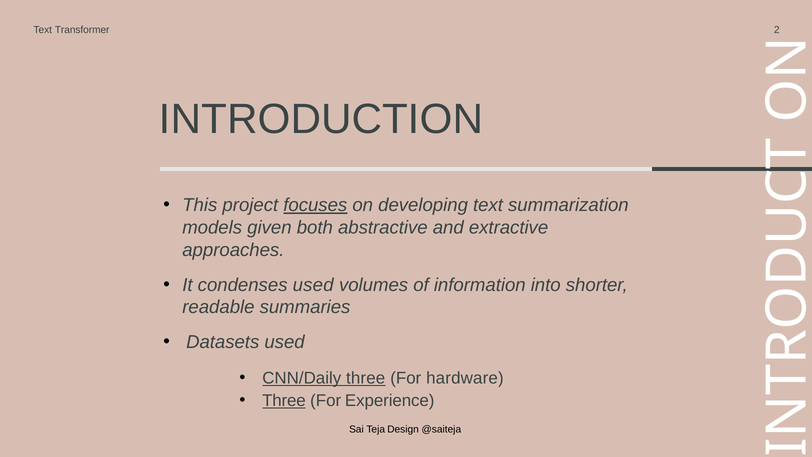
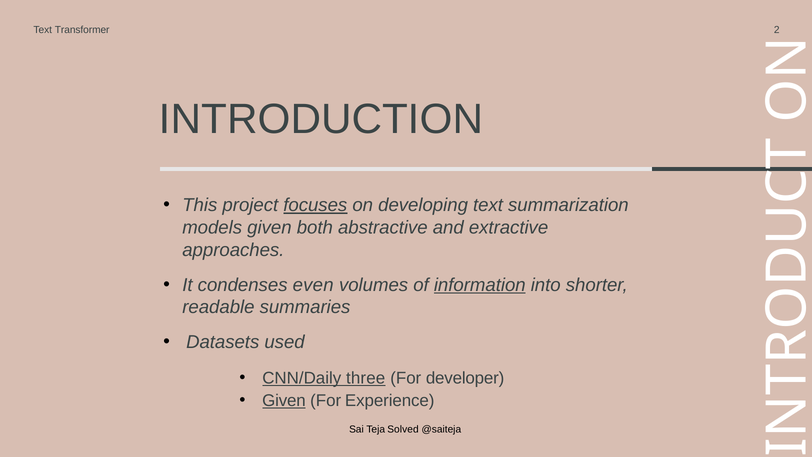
condenses used: used -> even (313, 285)
information underline: none -> present (480, 285)
hardware: hardware -> developer (465, 378)
Three: Three -> Given (284, 400)
Design: Design -> Solved (403, 429)
